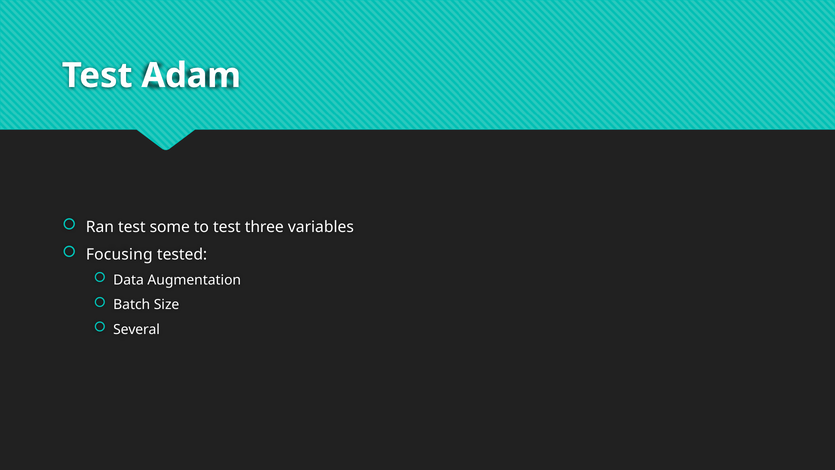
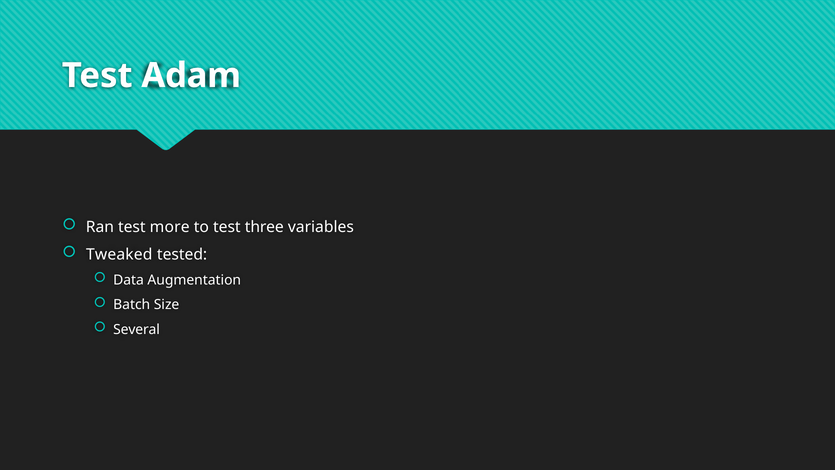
some: some -> more (170, 227)
Focusing: Focusing -> Tweaked (119, 254)
